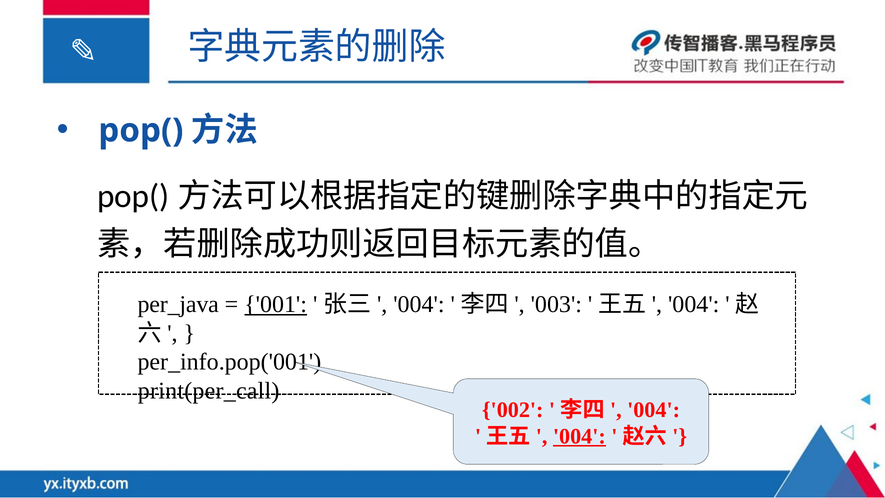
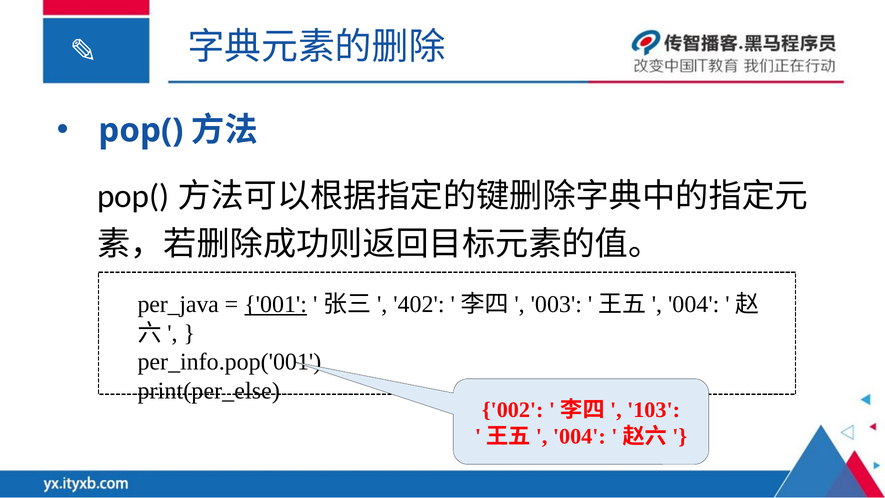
004: 004 -> 402 (419, 304)
print(per_call: print(per_call -> print(per_else (209, 391)
004: 004 -> 103 (654, 410)
004 underline: present -> none (579, 436)
